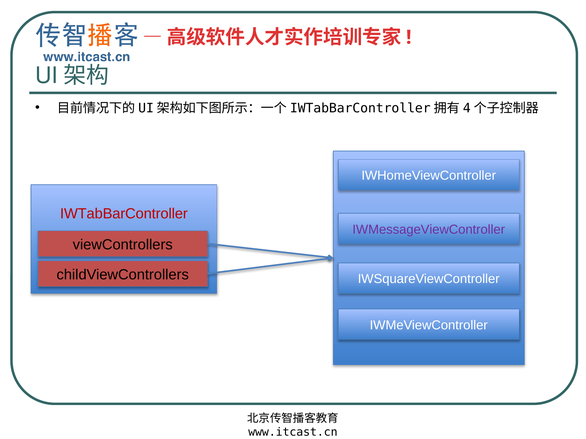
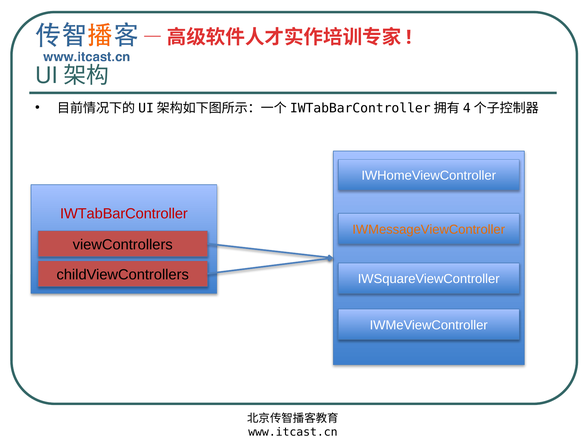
IWMessageViewController colour: purple -> orange (429, 230)
